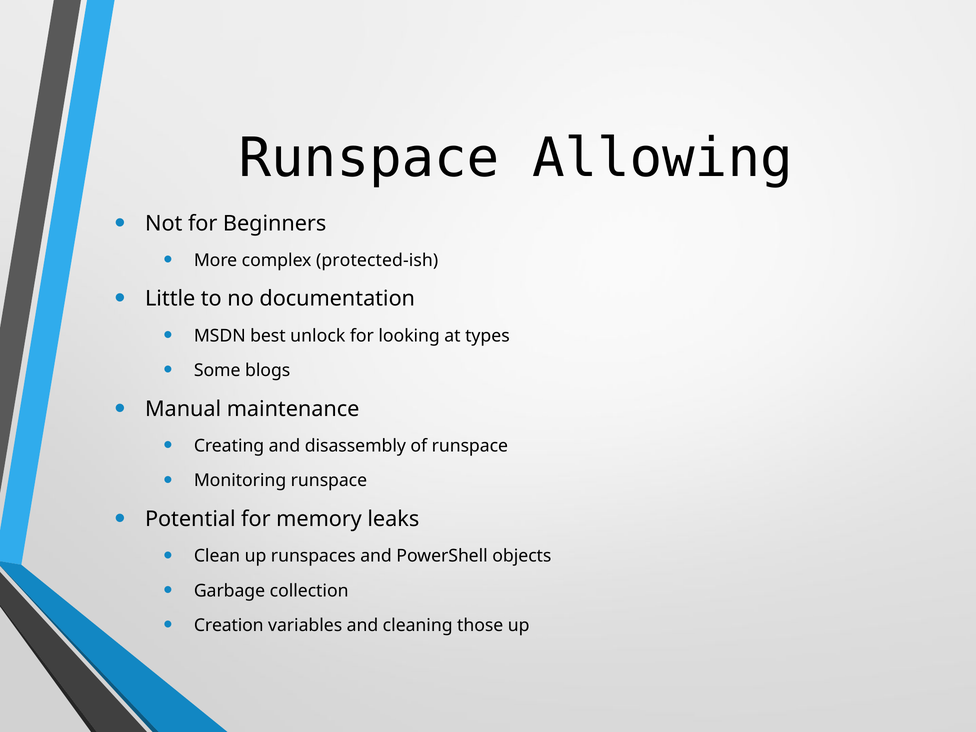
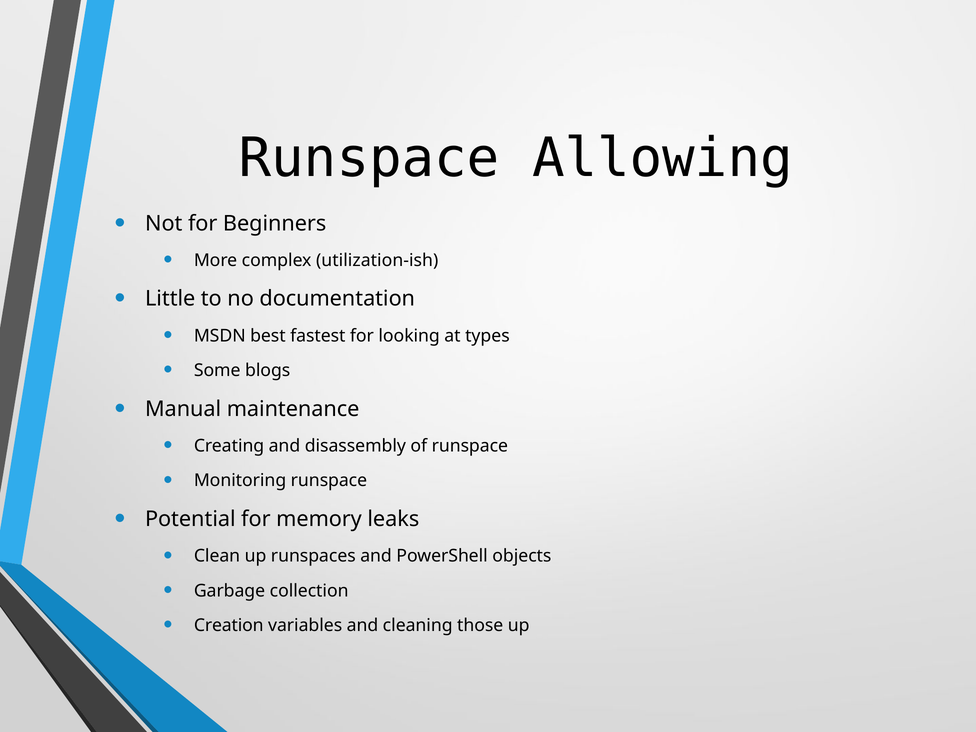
protected-ish: protected-ish -> utilization-ish (377, 260)
unlock: unlock -> fastest (318, 336)
